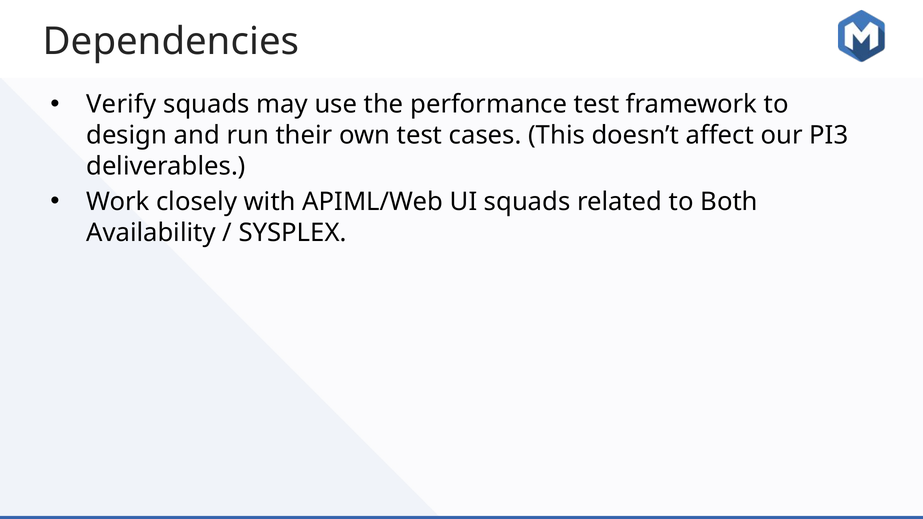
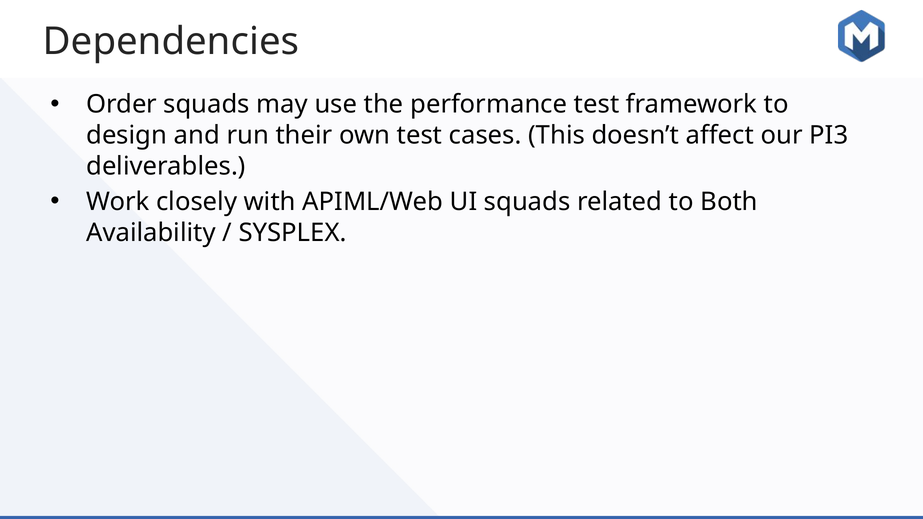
Verify: Verify -> Order (122, 105)
